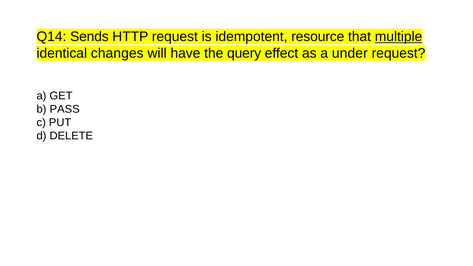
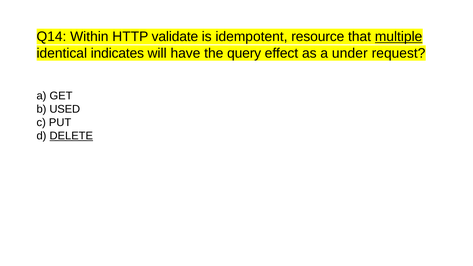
Sends: Sends -> Within (89, 37)
HTTP request: request -> validate (175, 37)
changes: changes -> indicates (117, 53)
PASS: PASS -> USED (65, 109)
DELETE underline: none -> present (71, 136)
